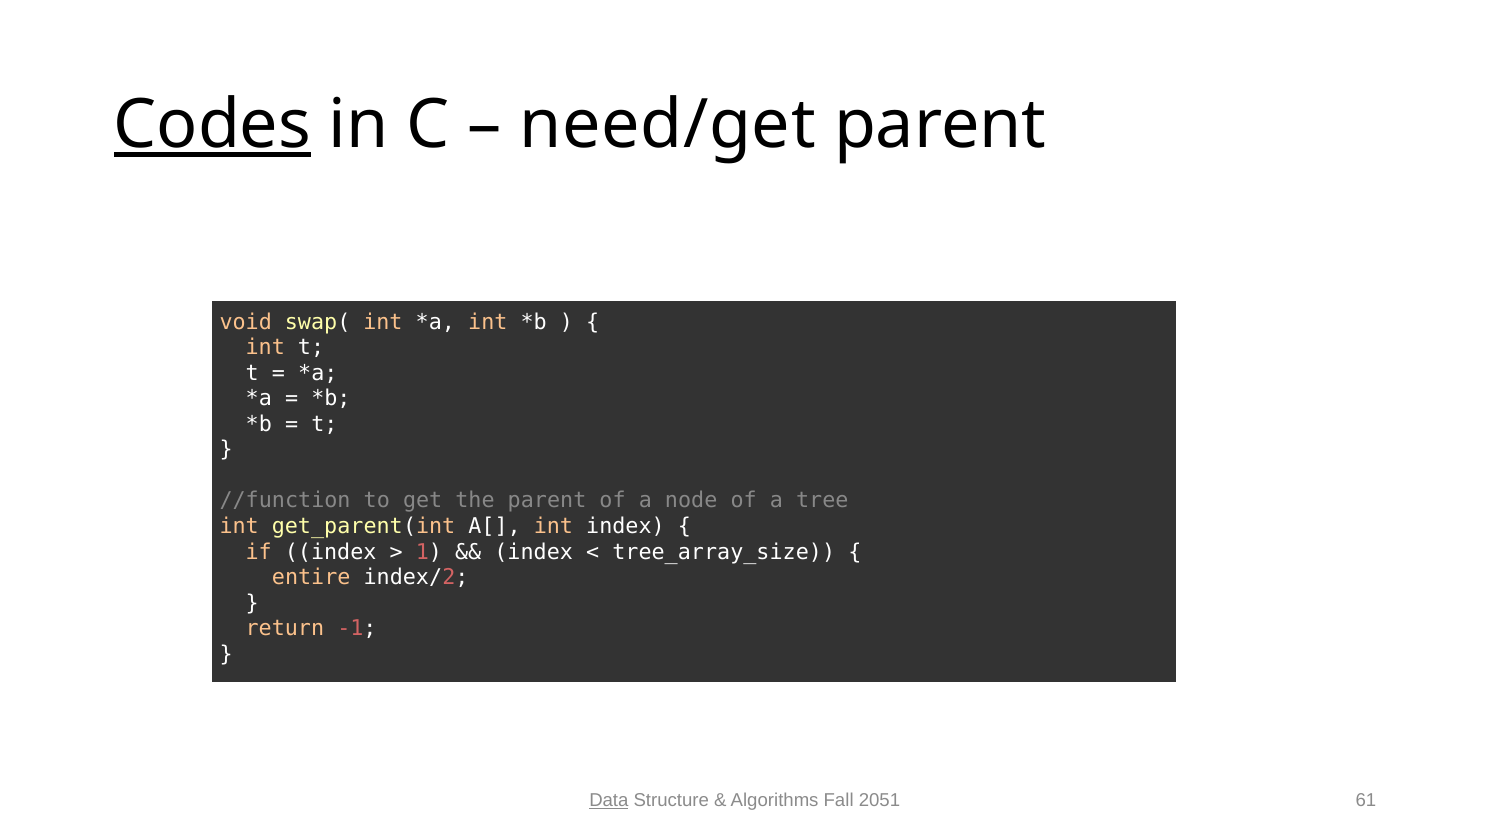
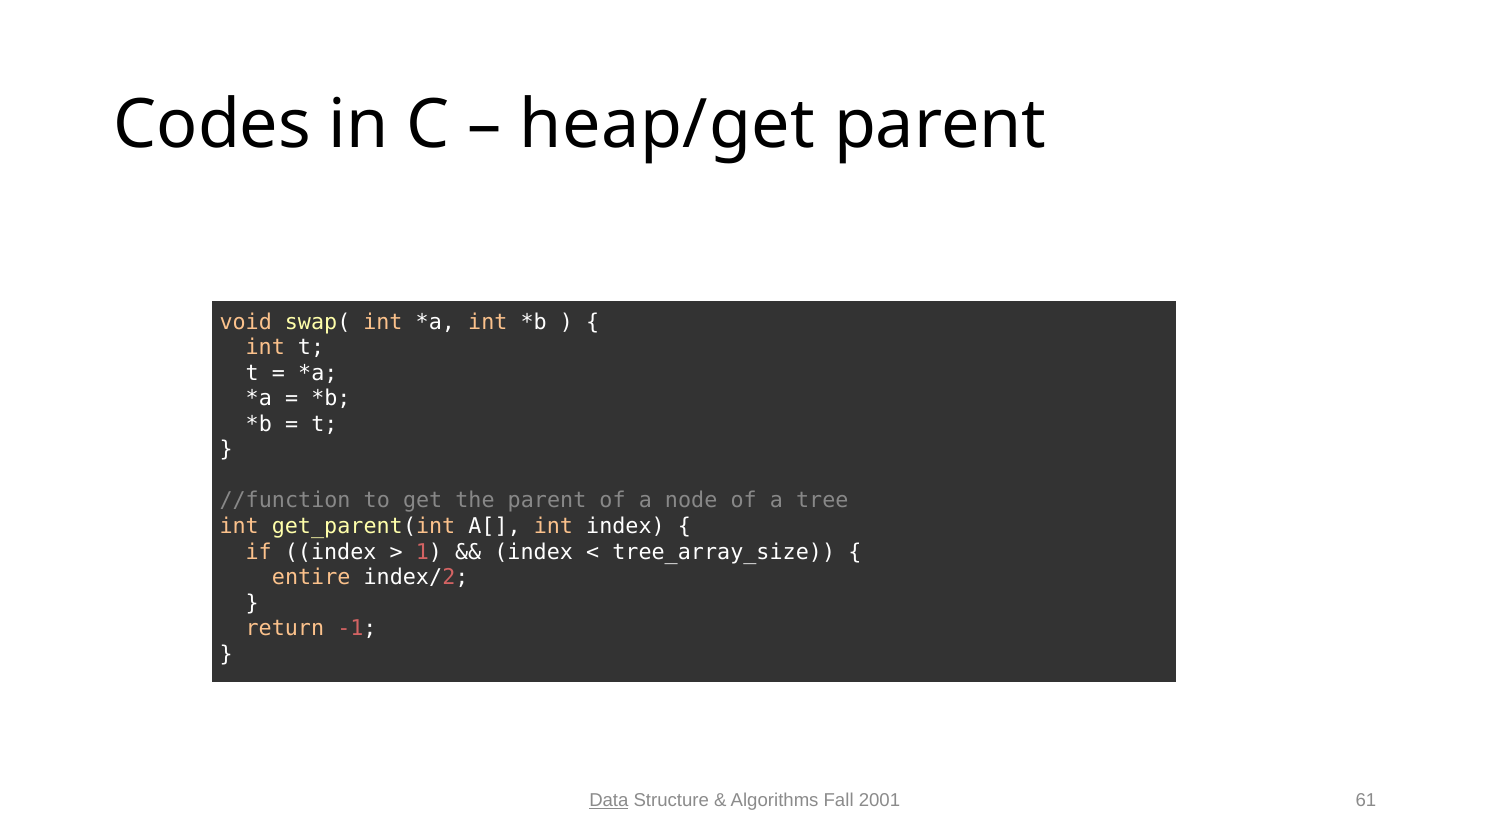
Codes underline: present -> none (212, 125)
need/get: need/get -> heap/get (667, 125)
2051: 2051 -> 2001 (879, 800)
